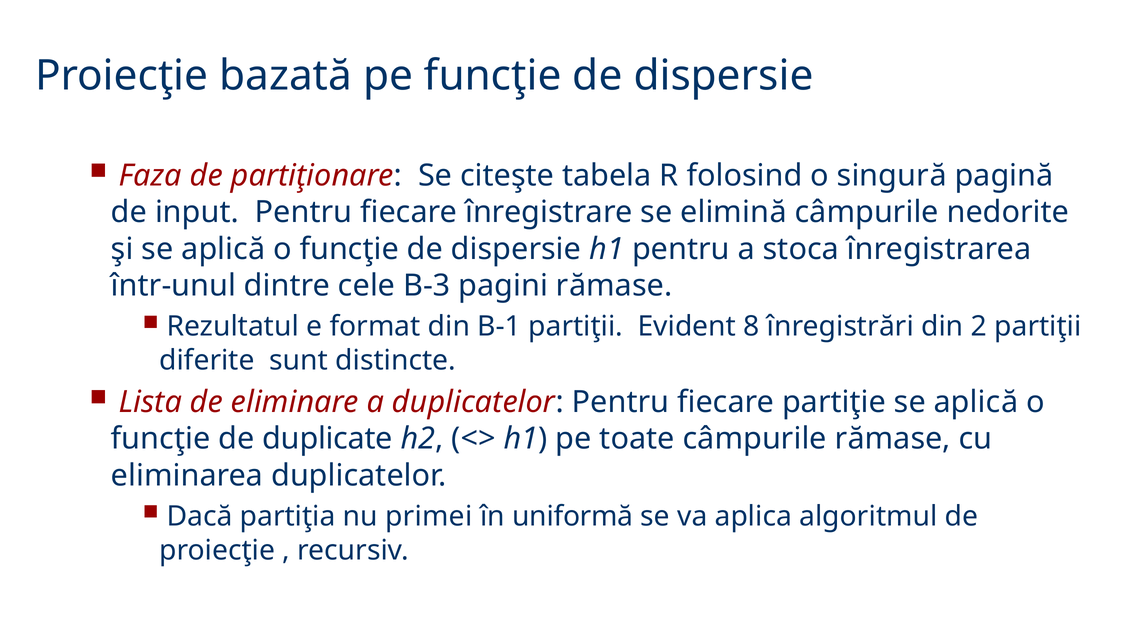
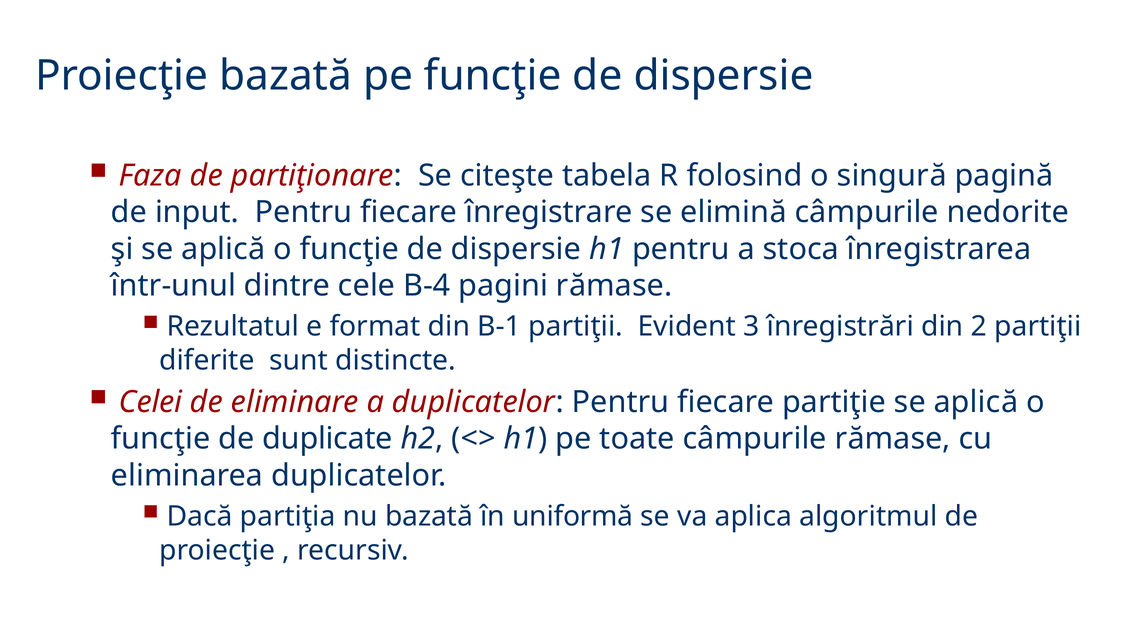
B-3: B-3 -> B-4 (427, 286)
8: 8 -> 3 (752, 327)
Lista: Lista -> Celei (151, 402)
nu primei: primei -> bazată (429, 516)
